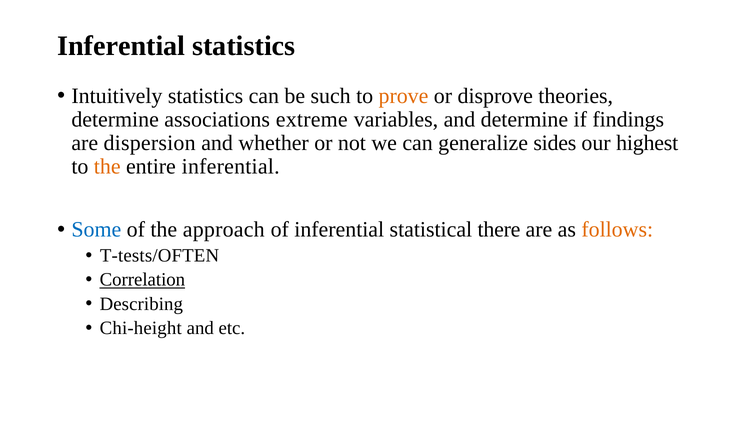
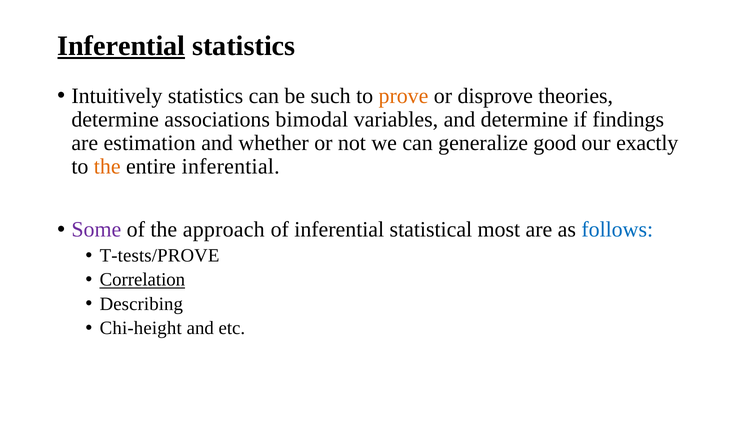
Inferential underline: none -> present (121, 46)
extreme: extreme -> bimodal (312, 119)
dispersion: dispersion -> estimation (150, 143)
sides: sides -> good (555, 143)
highest: highest -> exactly (647, 143)
Some colour: blue -> purple (96, 230)
there: there -> most (499, 230)
follows colour: orange -> blue (617, 230)
T-tests/OFTEN: T-tests/OFTEN -> T-tests/PROVE (160, 256)
